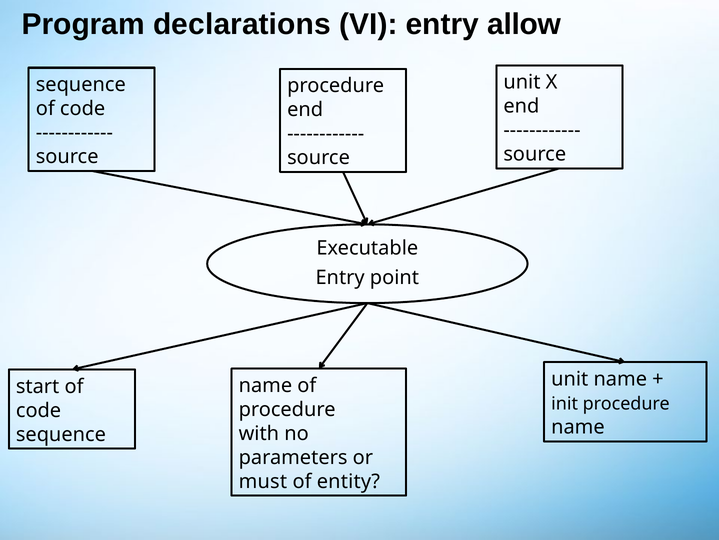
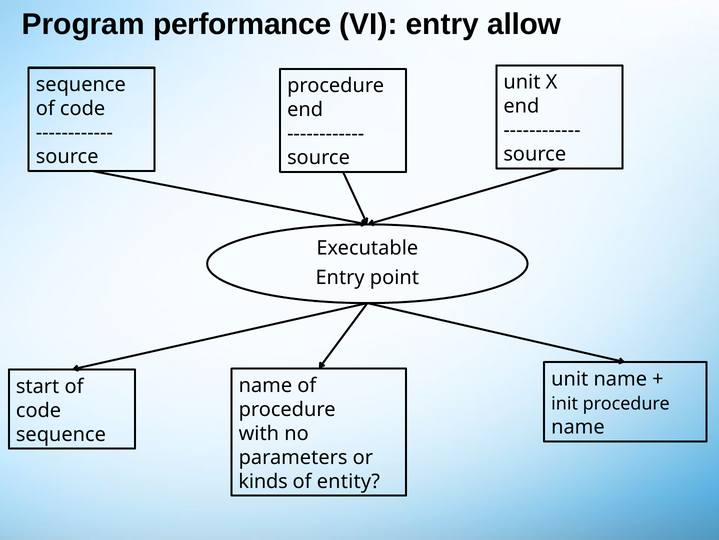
declarations: declarations -> performance (242, 24)
must: must -> kinds (263, 481)
